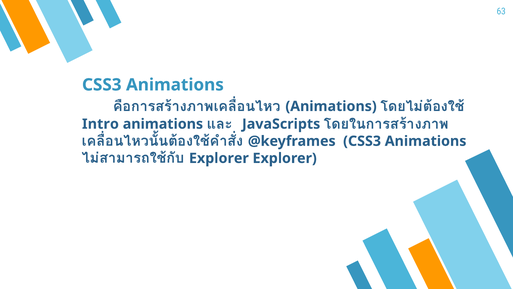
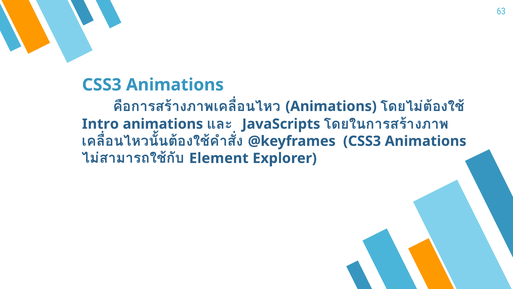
Explorer: Explorer -> Element (219, 158)
